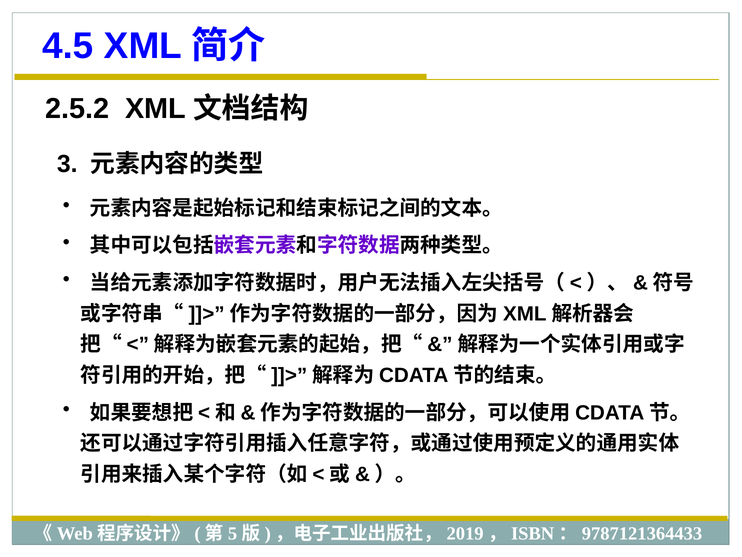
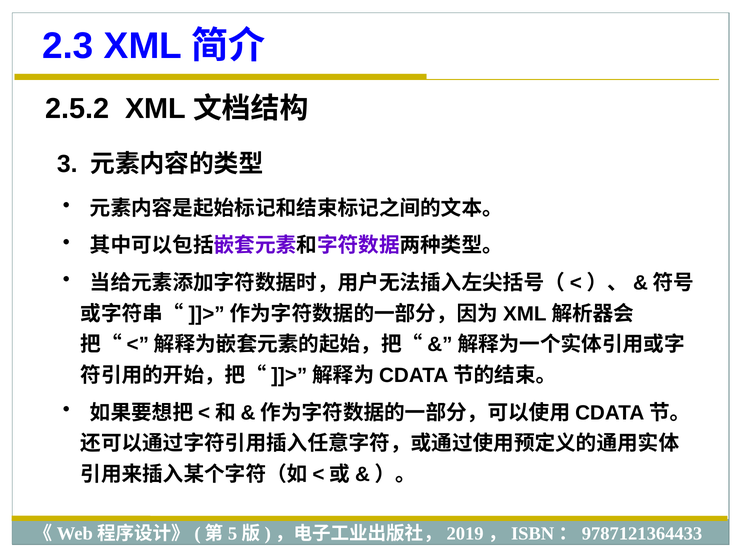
4.5: 4.5 -> 2.3 (68, 46)
